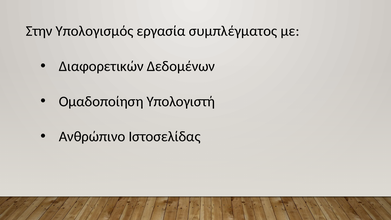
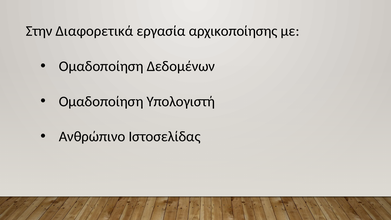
Υπολογισμός: Υπολογισμός -> Διαφορετικά (94, 31)
συμπλέγματος: συμπλέγματος -> αρχικοποίησης (233, 31)
Διαφορετικών: Διαφορετικών -> Ομαδοποίηση (101, 66)
